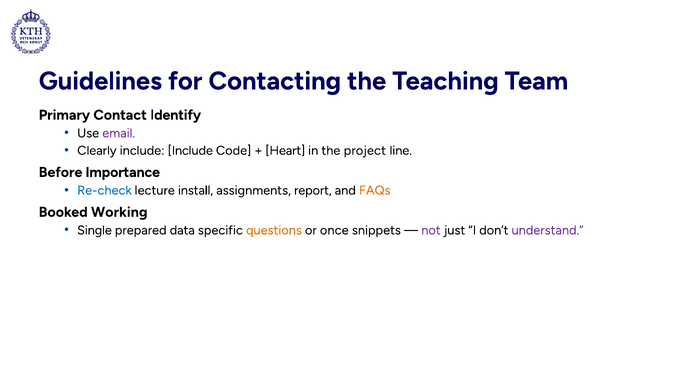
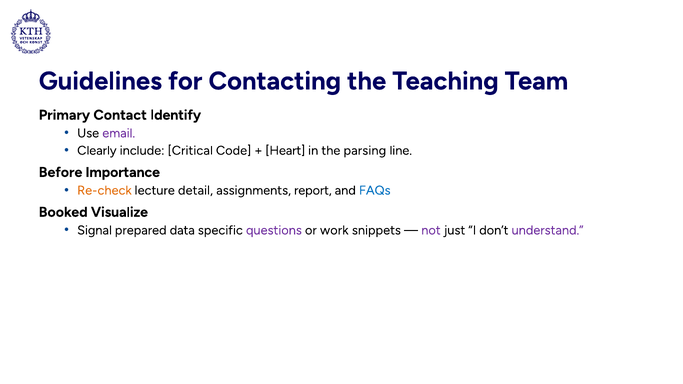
include Include: Include -> Critical (190, 151)
project: project -> parsing (365, 151)
Re-check colour: blue -> orange (104, 190)
install: install -> detail (195, 190)
FAQs colour: orange -> blue (375, 190)
Working: Working -> Visualize (119, 212)
Single: Single -> Signal (94, 230)
questions colour: orange -> purple (274, 230)
once: once -> work (334, 230)
